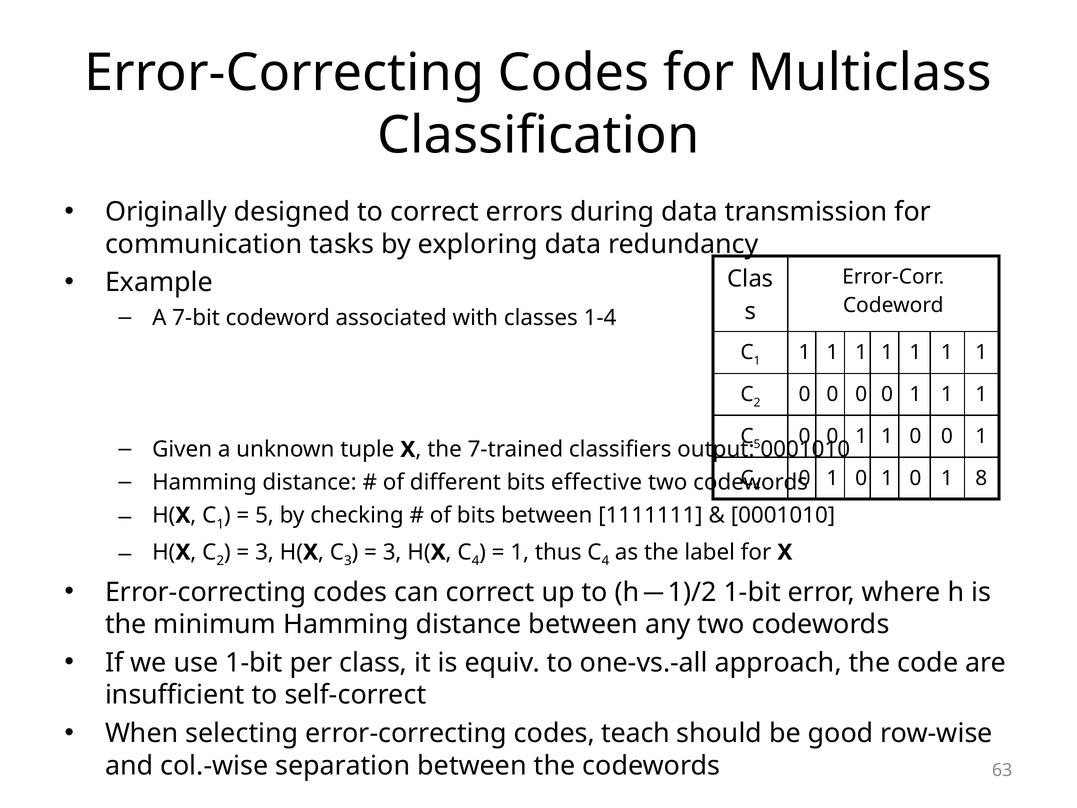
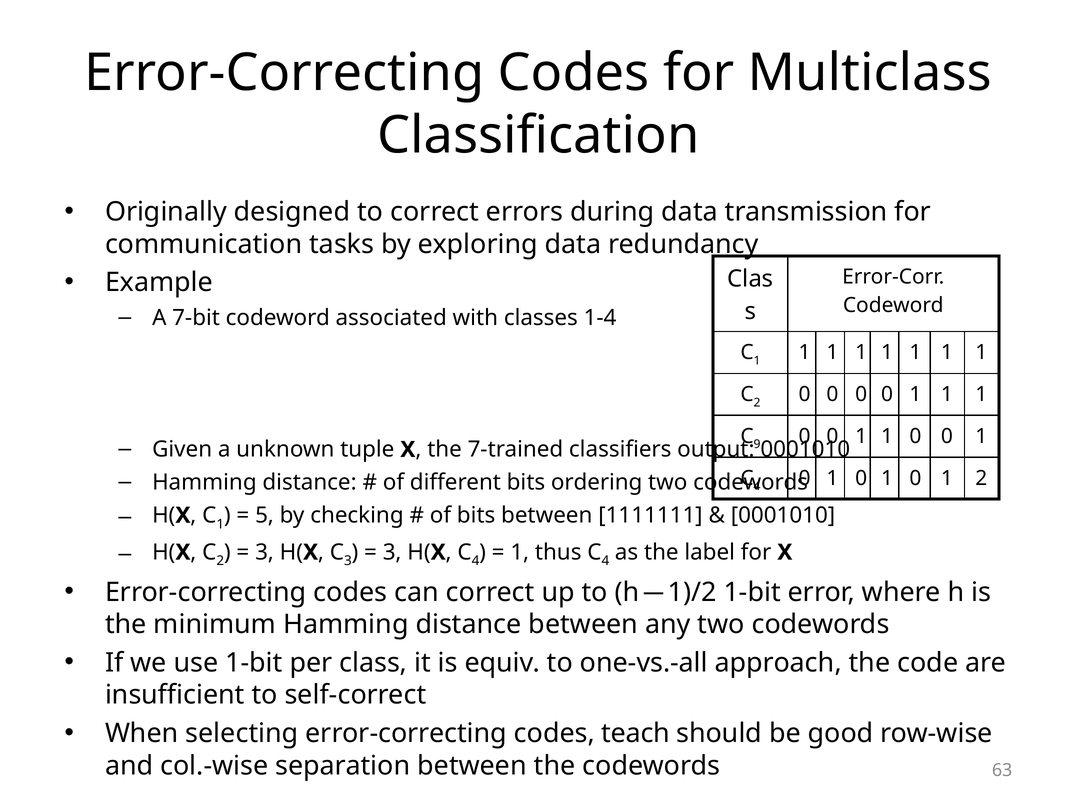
5: 5 -> 9 (757, 444)
effective: effective -> ordering (597, 482)
1 8: 8 -> 2 (981, 478)
